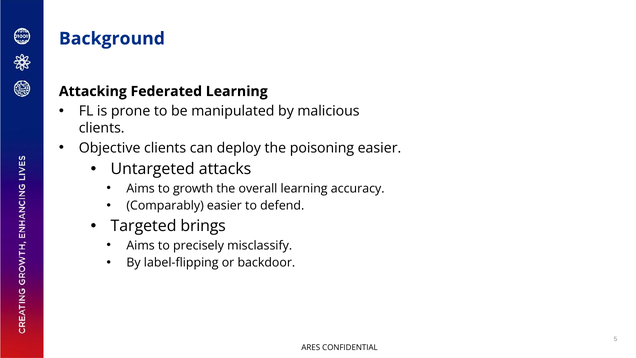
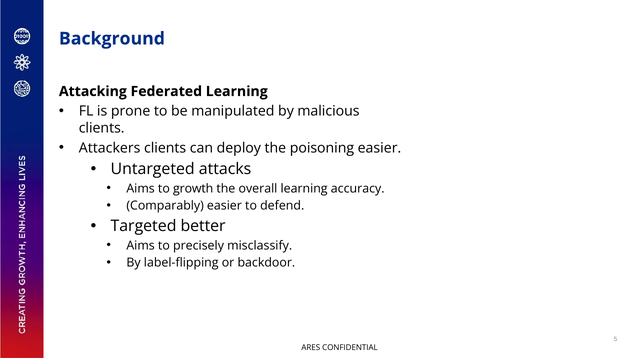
Objective: Objective -> Attackers (110, 148)
brings: brings -> better (203, 226)
